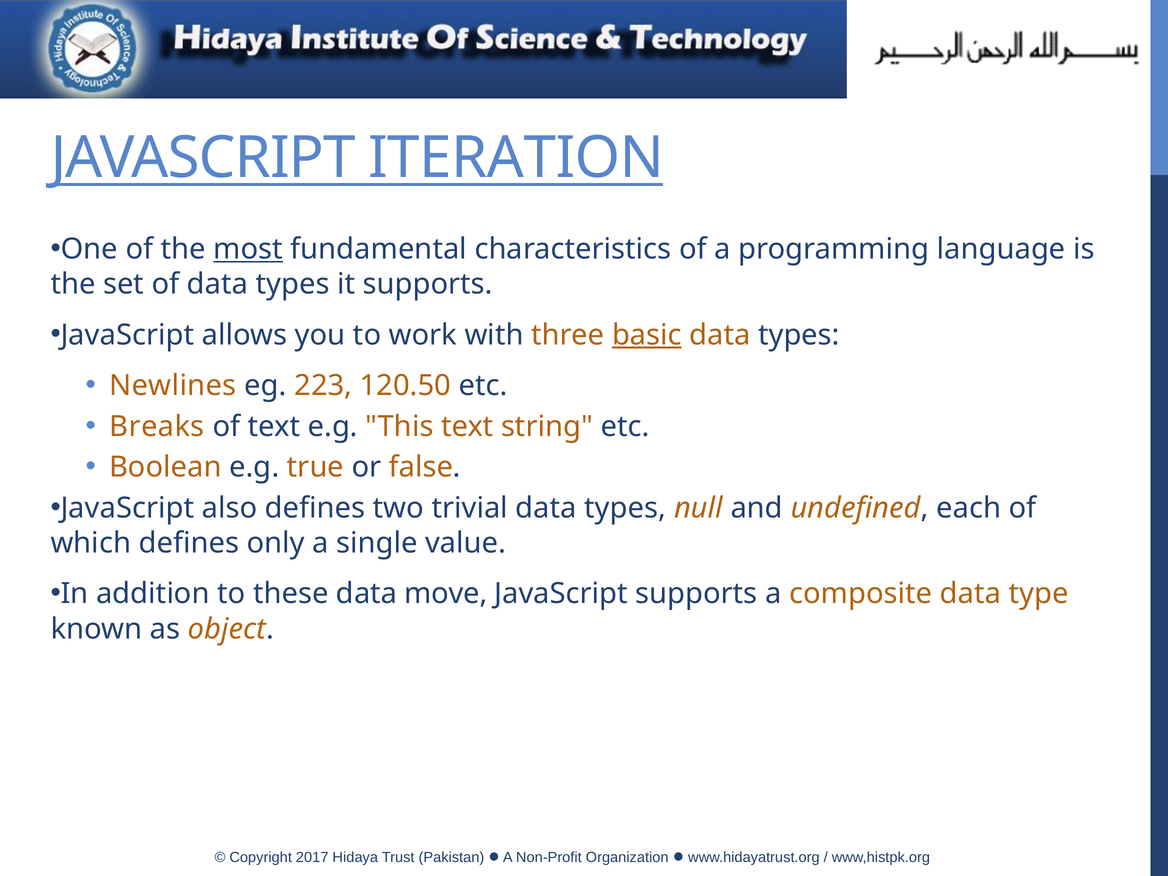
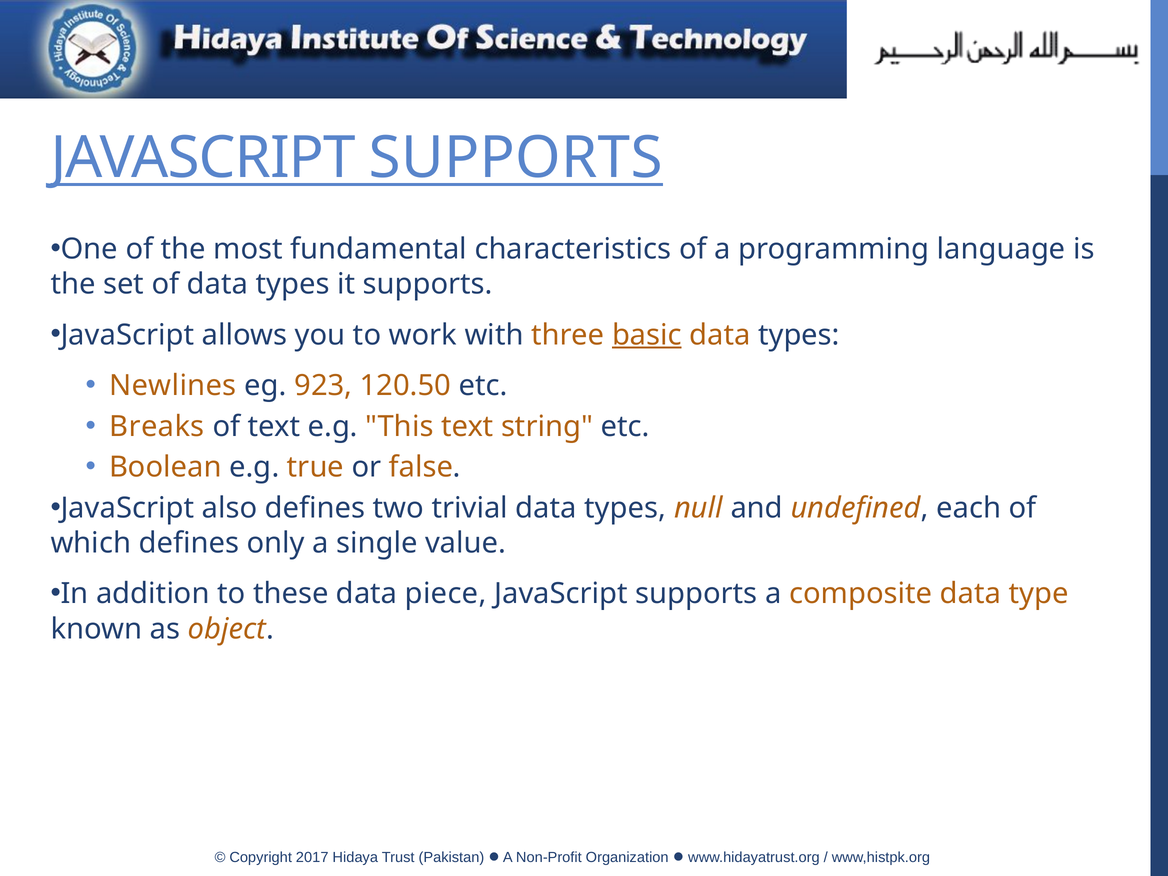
ITERATION: ITERATION -> SUPPORTS (516, 158)
most underline: present -> none (248, 249)
223: 223 -> 923 (323, 386)
move: move -> piece (446, 594)
